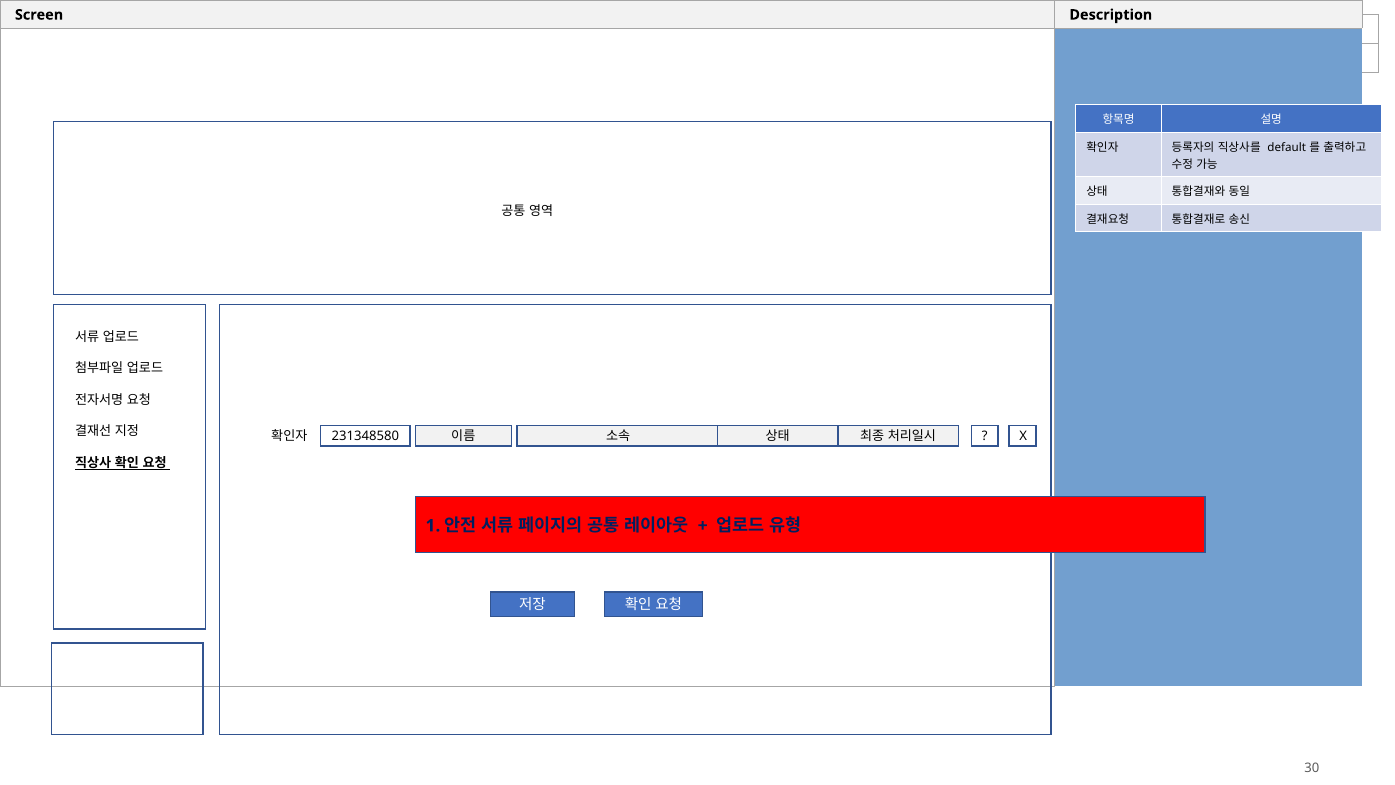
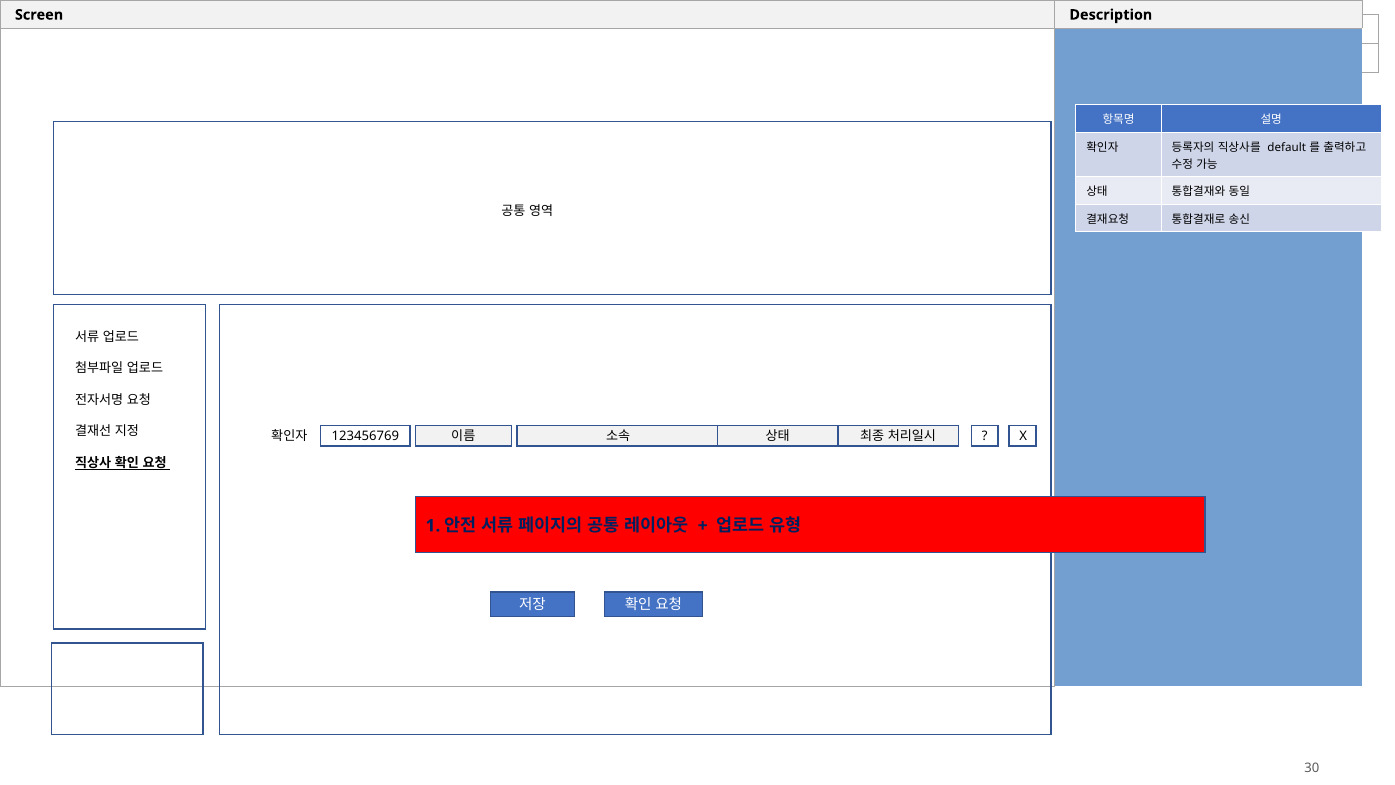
231348580: 231348580 -> 123456769 (365, 436)
